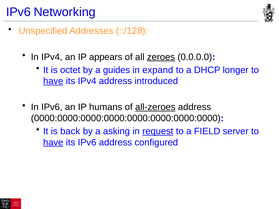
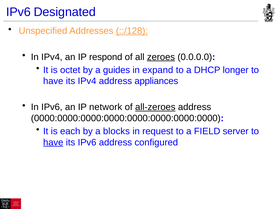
Networking: Networking -> Designated (65, 12)
::/128 underline: none -> present (132, 31)
appears: appears -> respond (106, 57)
have underline: present -> none (53, 81)
introduced: introduced -> appliances (156, 81)
humans: humans -> network (106, 107)
back: back -> each (70, 131)
asking: asking -> blocks (116, 131)
request underline: present -> none (158, 131)
